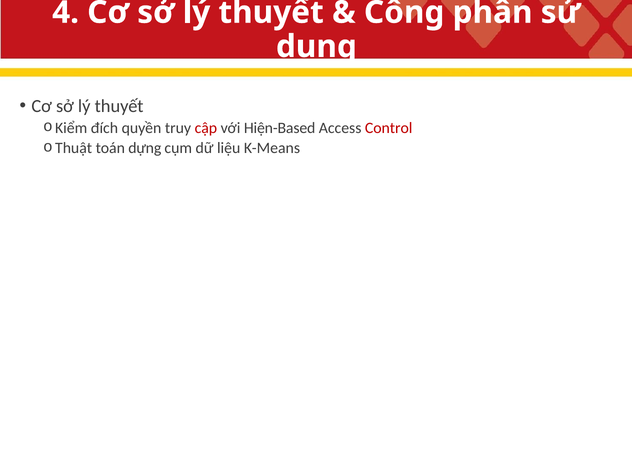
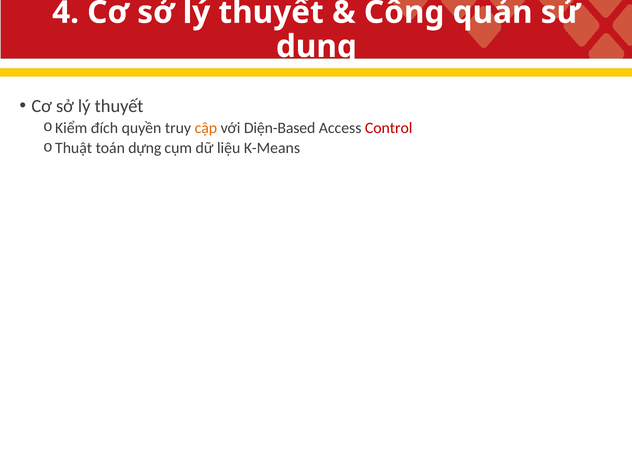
phân: phân -> quản (493, 12)
cập colour: red -> orange (206, 128)
Hiện-Based: Hiện-Based -> Diện-Based (280, 128)
